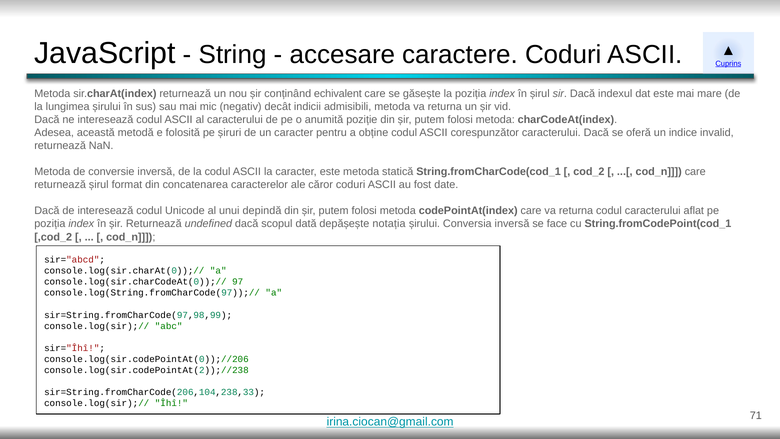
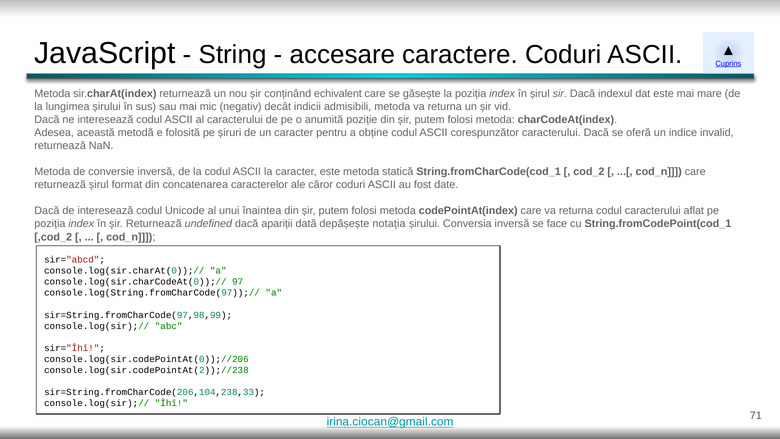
depindă: depindă -> înaintea (262, 211)
scopul: scopul -> apariții (277, 224)
